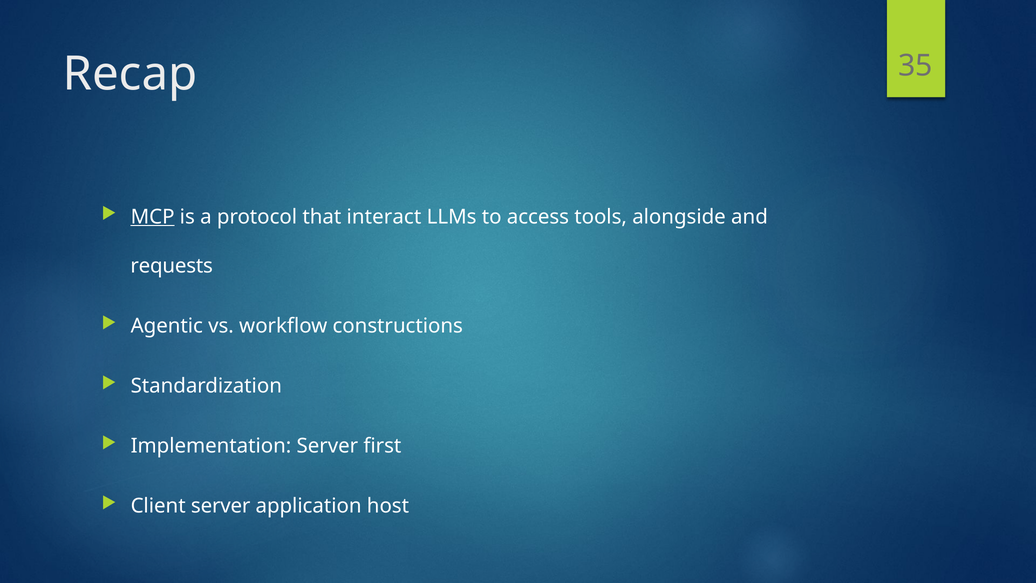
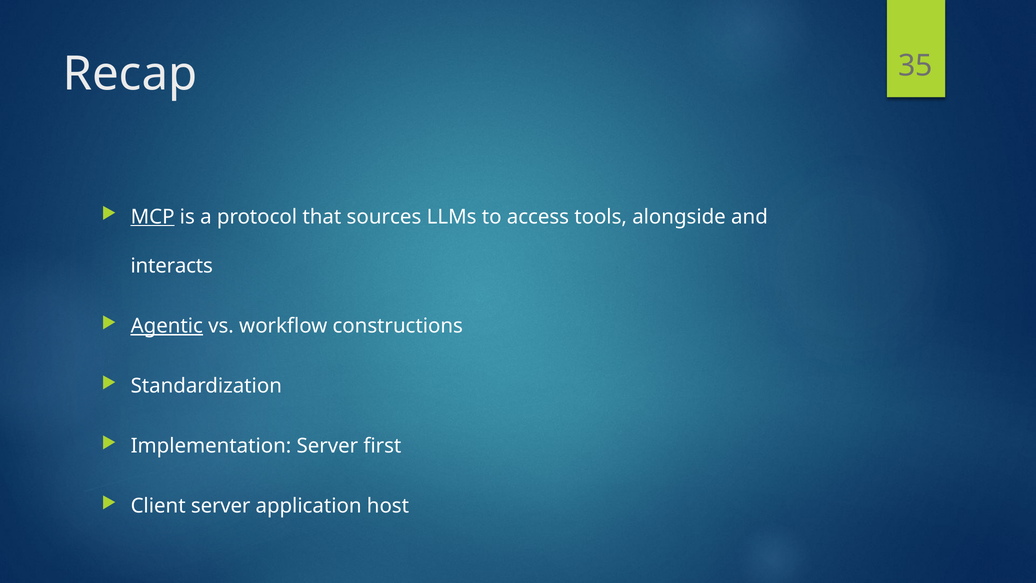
interact: interact -> sources (384, 217)
requests: requests -> interacts (172, 266)
Agentic underline: none -> present (167, 326)
